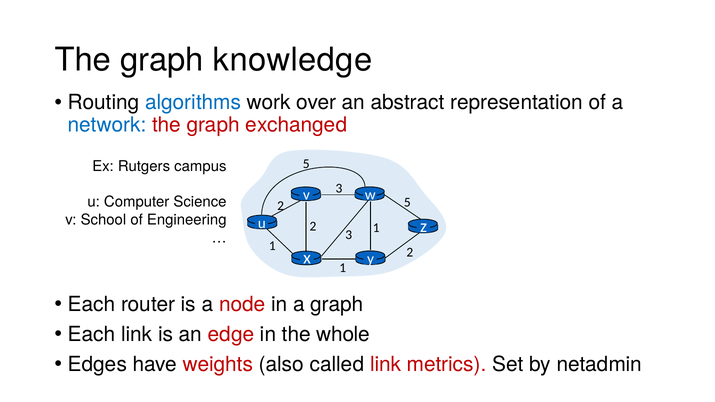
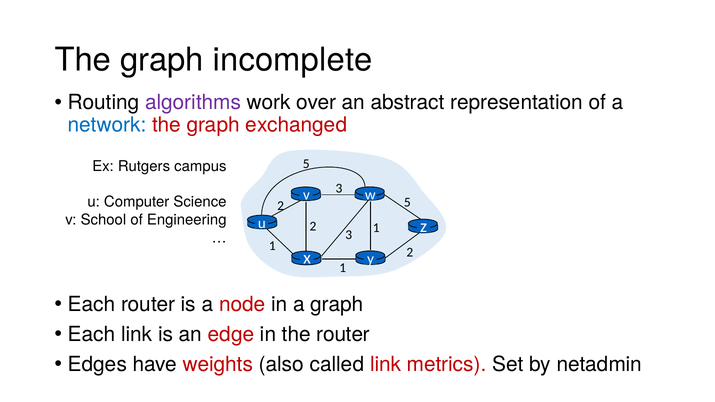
knowledge: knowledge -> incomplete (293, 60)
algorithms colour: blue -> purple (193, 102)
the whole: whole -> router (343, 334)
